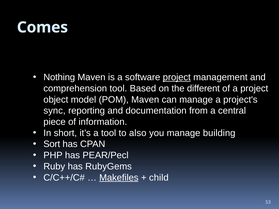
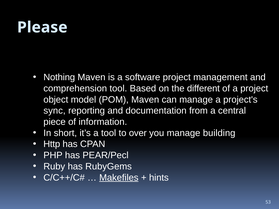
Comes: Comes -> Please (42, 27)
project underline: present -> none (177, 77)
also: also -> over (138, 133)
Sort: Sort -> Http (52, 144)
child: child -> hints (159, 178)
